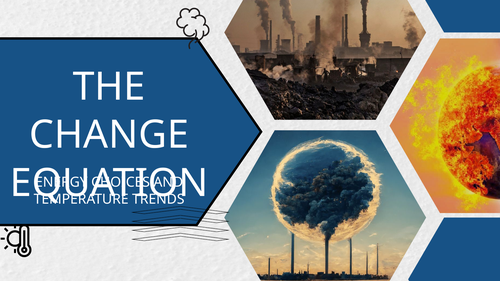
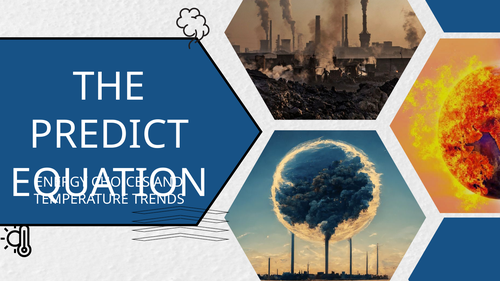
CHANGE: CHANGE -> PREDICT (109, 135)
